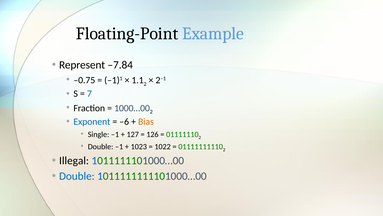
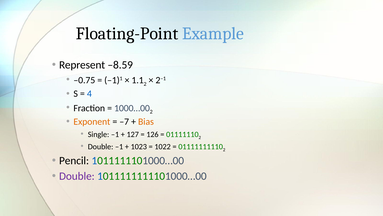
–7.84: –7.84 -> –8.59 (120, 65)
7: 7 -> 4 (89, 93)
Exponent colour: blue -> orange (92, 121)
–6: –6 -> –7 (124, 121)
Illegal: Illegal -> Pencil (74, 160)
Double colour: blue -> purple (77, 176)
